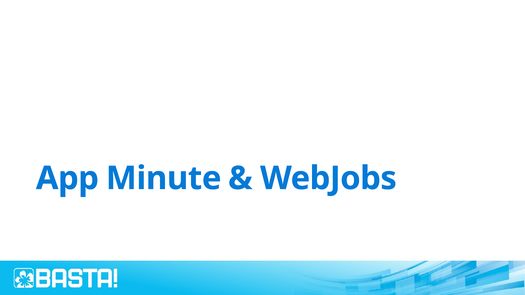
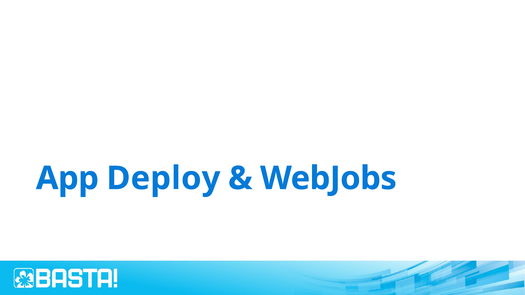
App Minute: Minute -> Deploy (163, 179)
